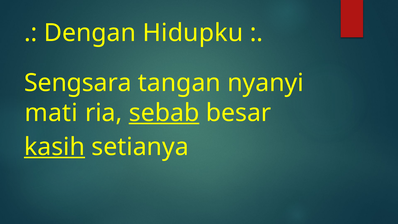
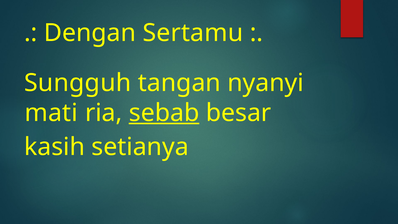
Hidupku: Hidupku -> Sertamu (193, 33)
Sengsara: Sengsara -> Sungguh (78, 83)
kasih underline: present -> none (55, 147)
